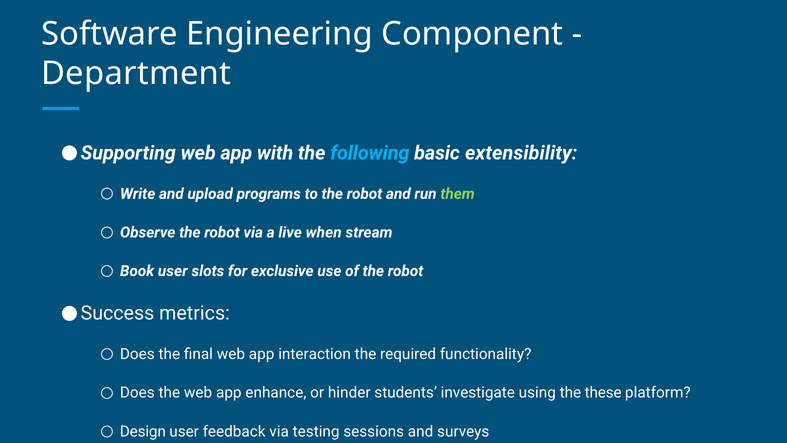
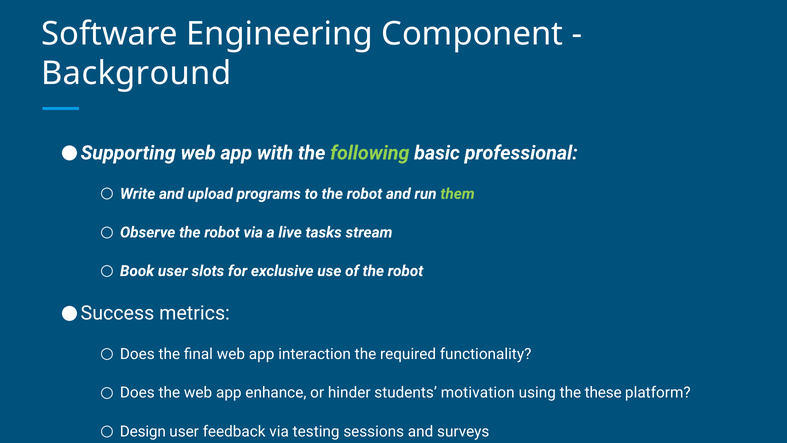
Department: Department -> Background (136, 73)
following colour: light blue -> light green (370, 153)
extensibility: extensibility -> professional (521, 153)
when: when -> tasks (324, 232)
investigate: investigate -> motivation (478, 393)
